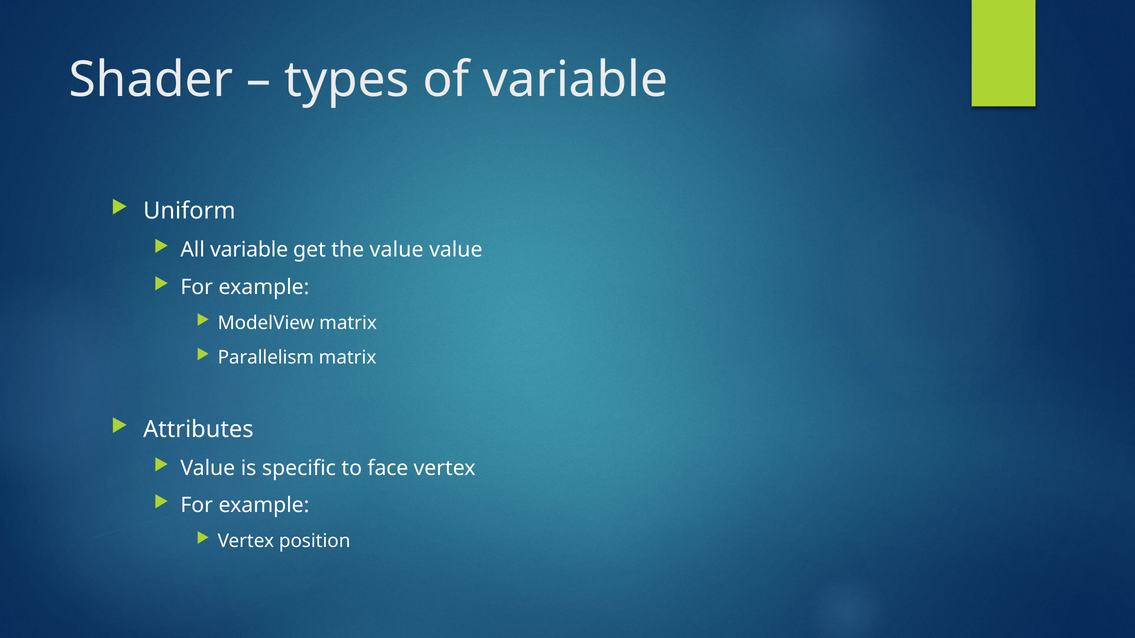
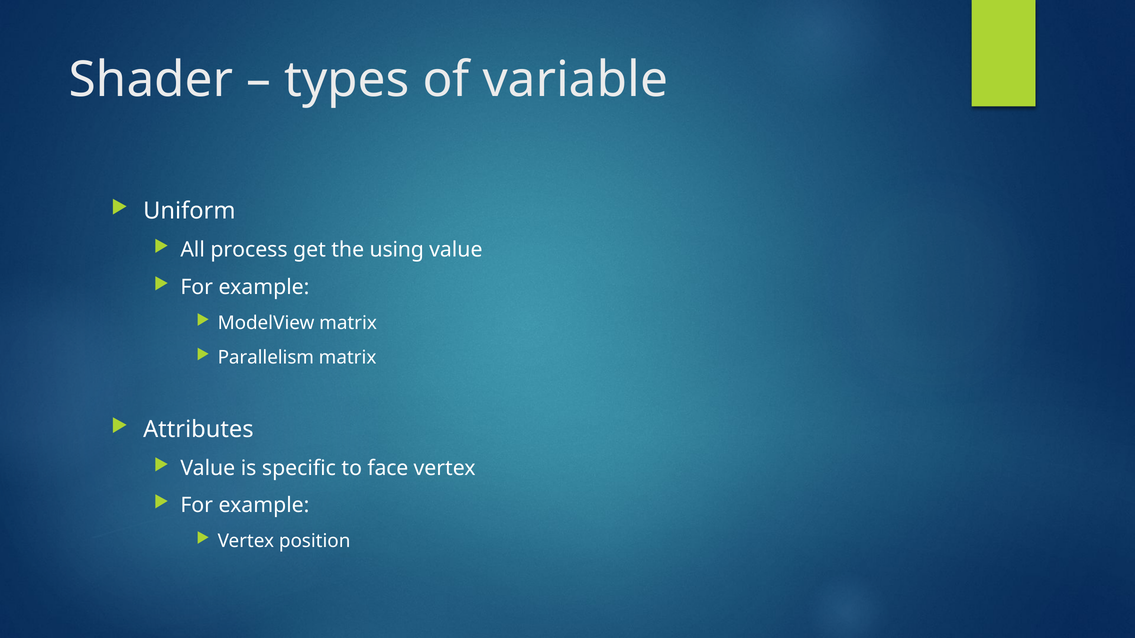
All variable: variable -> process (249, 250)
the value: value -> using (397, 250)
